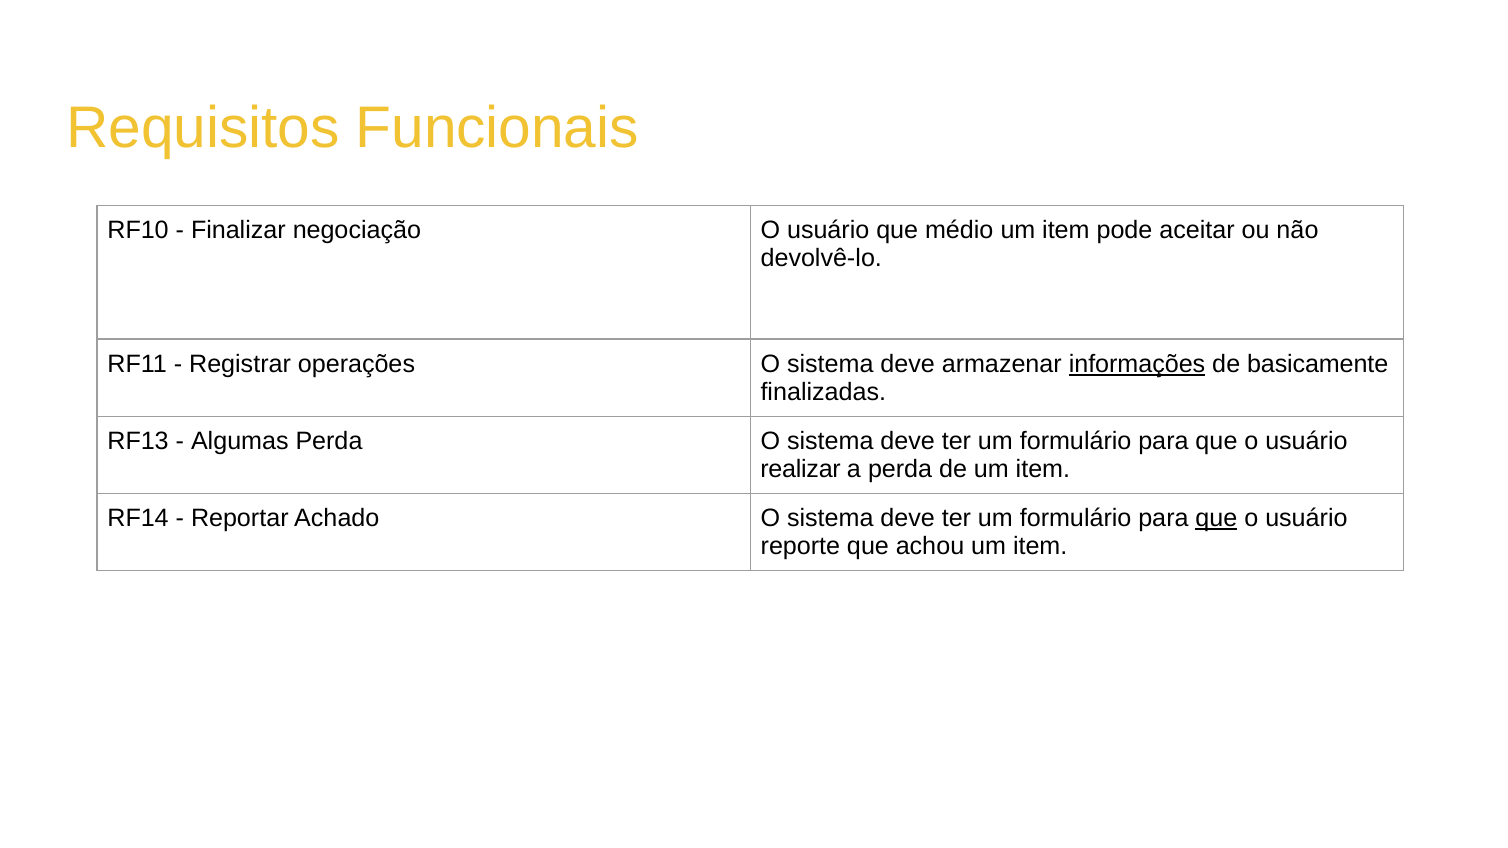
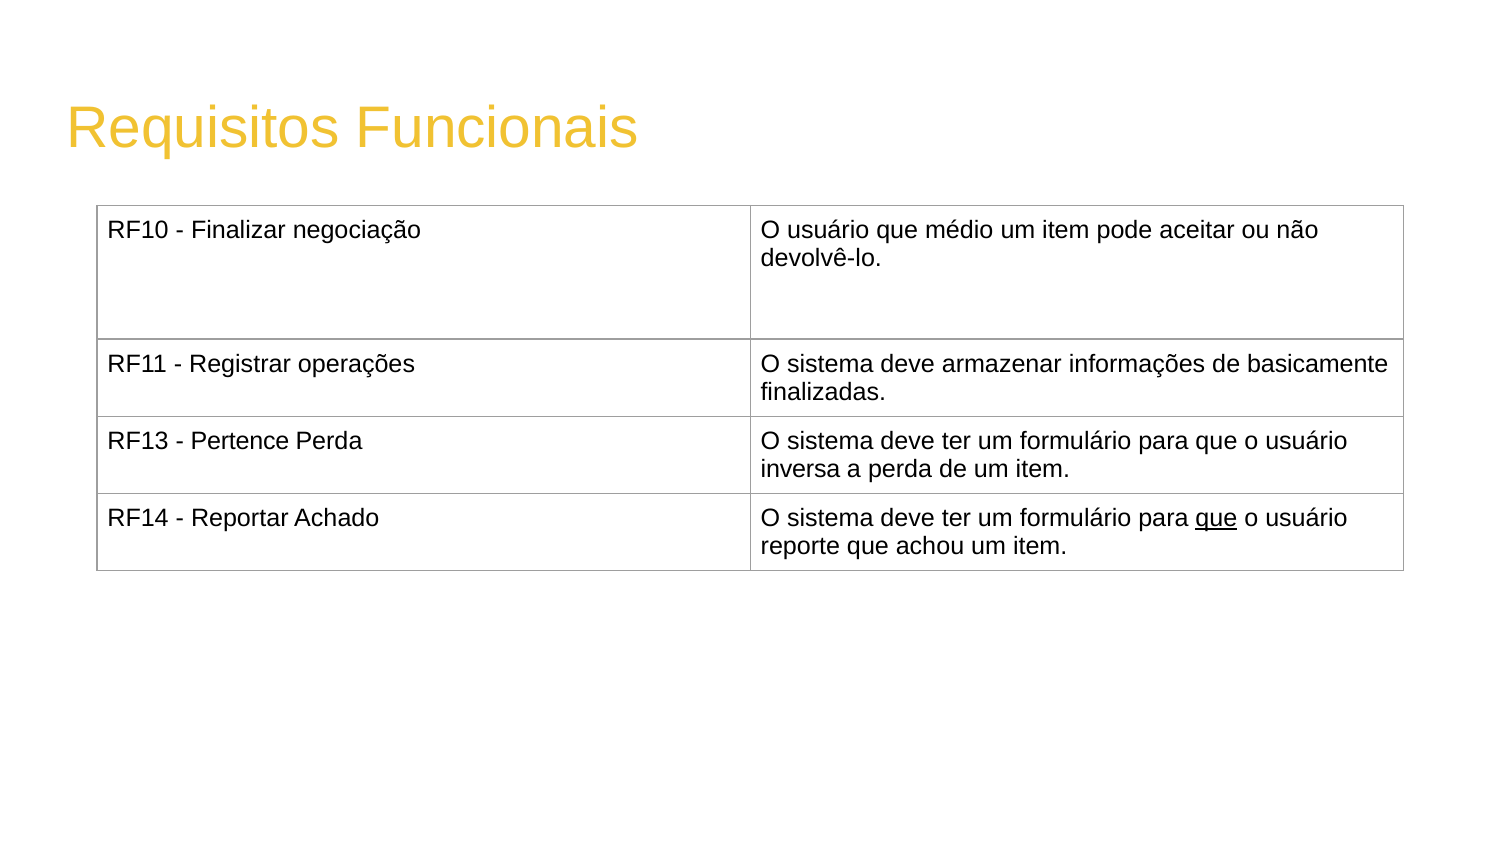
informações underline: present -> none (1137, 364)
Algumas: Algumas -> Pertence (240, 441)
realizar: realizar -> inversa (801, 470)
